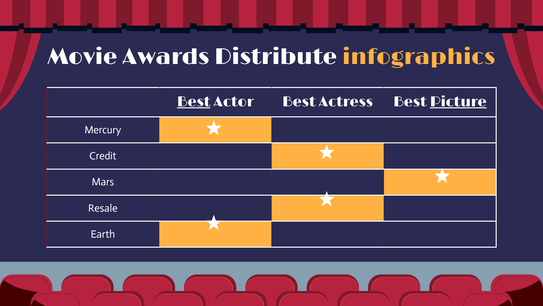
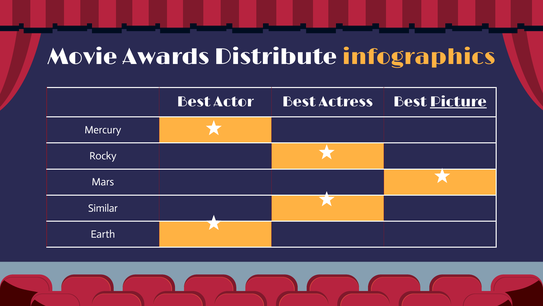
Best underline: present -> none (194, 102)
Credit: Credit -> Rocky (103, 156)
Resale: Resale -> Similar (103, 208)
